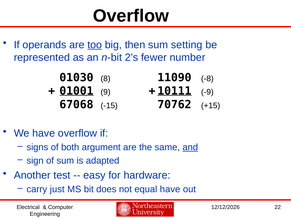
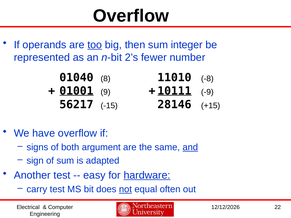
setting: setting -> integer (187, 45)
01030: 01030 -> 01040 (77, 78)
11090: 11090 -> 11010 (175, 78)
67068: 67068 -> 56217 (77, 105)
70762: 70762 -> 28146 (175, 105)
hardware underline: none -> present (147, 175)
carry just: just -> test (57, 190)
not underline: none -> present (125, 190)
equal have: have -> often (170, 190)
